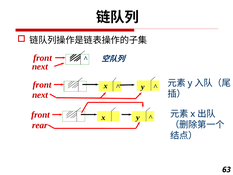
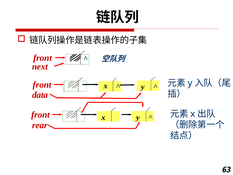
next: next -> data (40, 95)
